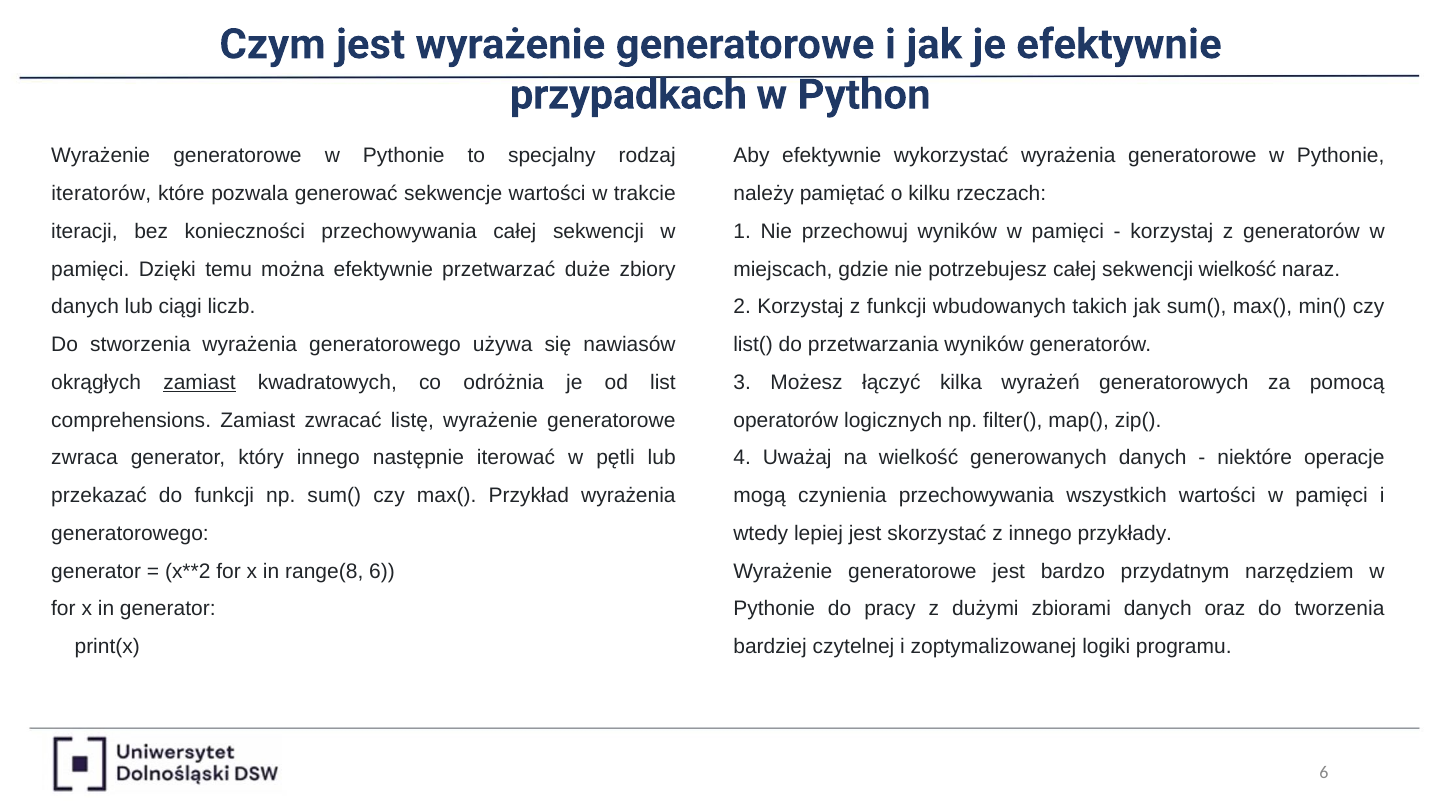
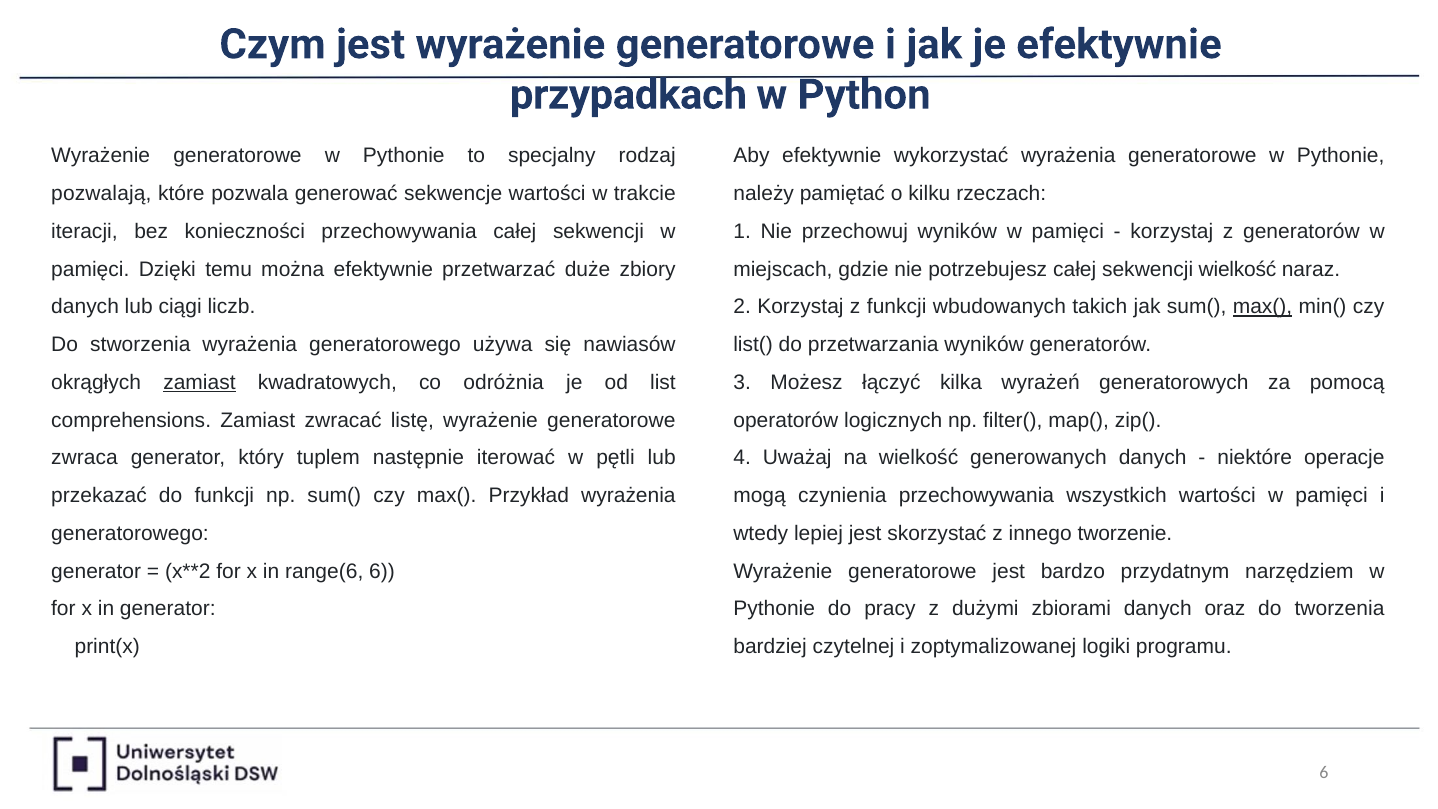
iteratorów: iteratorów -> pozwalają (101, 194)
max( underline: none -> present (1263, 307)
który innego: innego -> tuplem (328, 458)
przykłady: przykłady -> tworzenie (1125, 533)
range(8: range(8 -> range(6 (324, 571)
